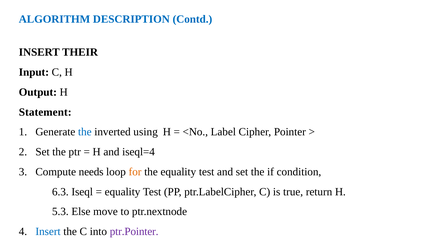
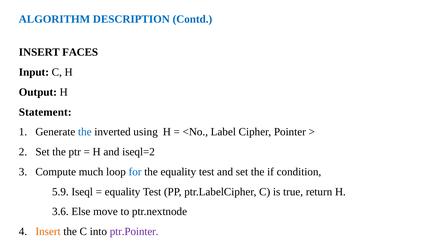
THEIR: THEIR -> FACES (80, 52)
iseql=4: iseql=4 -> iseql=2 (139, 152)
needs: needs -> much (91, 172)
for colour: orange -> blue (135, 172)
6.3: 6.3 -> 5.9 (60, 192)
5.3: 5.3 -> 3.6 (60, 212)
Insert colour: blue -> orange (48, 232)
